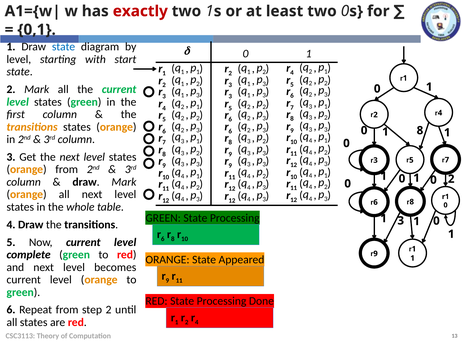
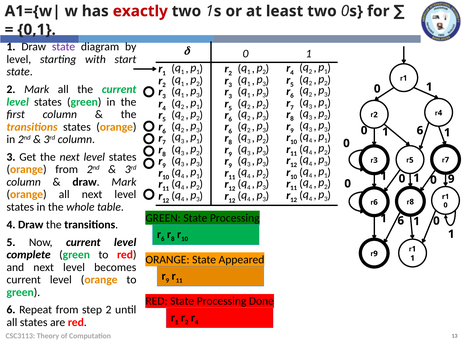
state colour: blue -> purple (64, 47)
8: 8 -> 6 (420, 130)
0 2: 2 -> 9 (451, 179)
3: 3 -> 6 (401, 220)
